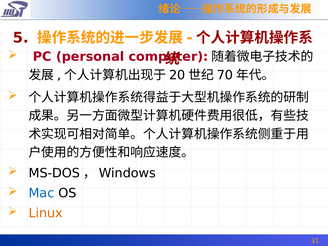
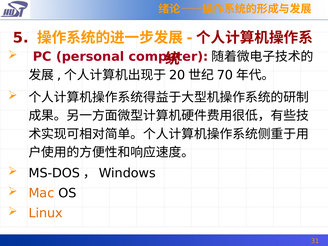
Mac colour: blue -> orange (41, 193)
